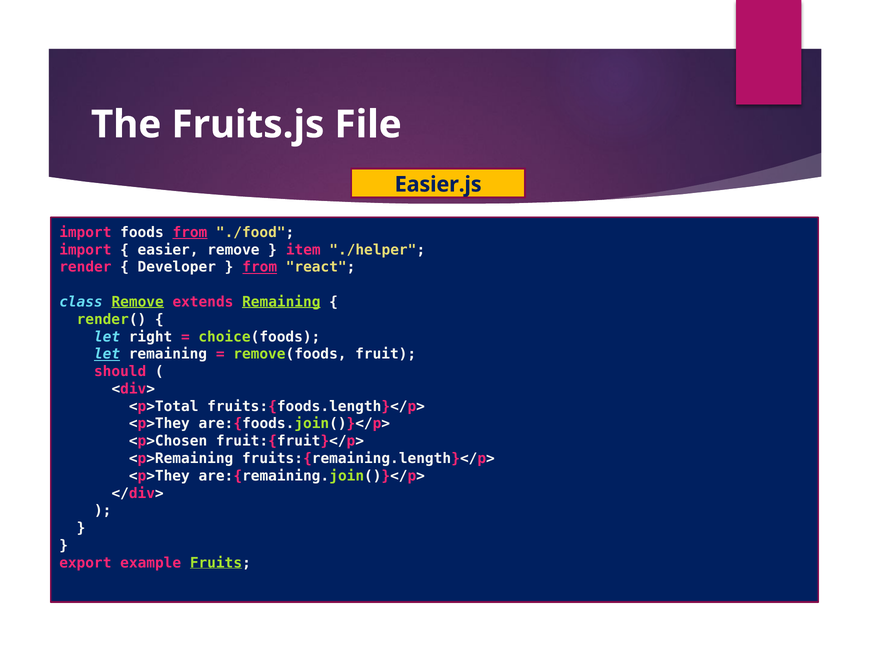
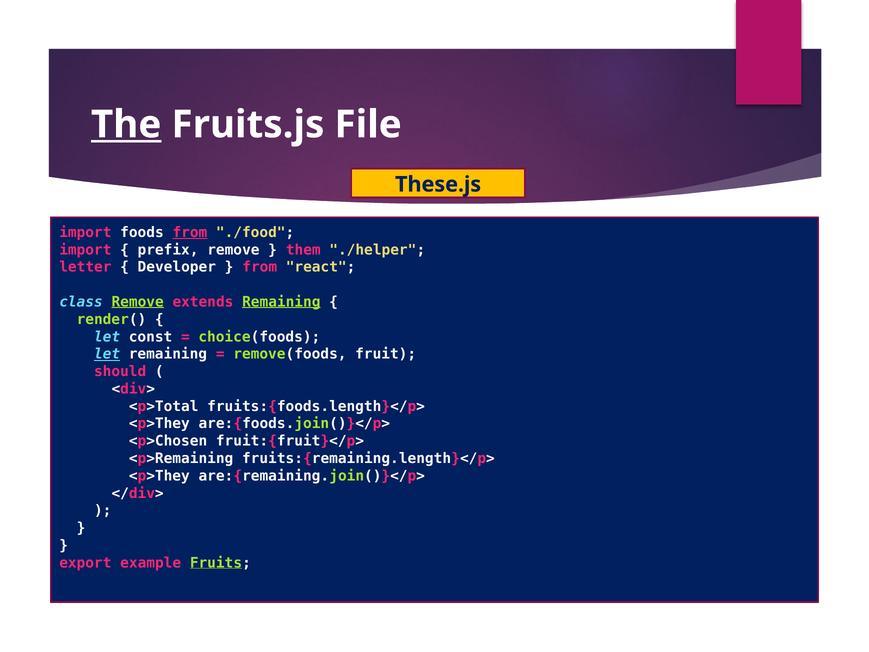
The underline: none -> present (126, 125)
Easier.js: Easier.js -> These.js (438, 184)
easier: easier -> prefix (168, 250)
item: item -> them (303, 250)
render: render -> letter (85, 267)
from underline: present -> none (260, 267)
right: right -> const (151, 337)
